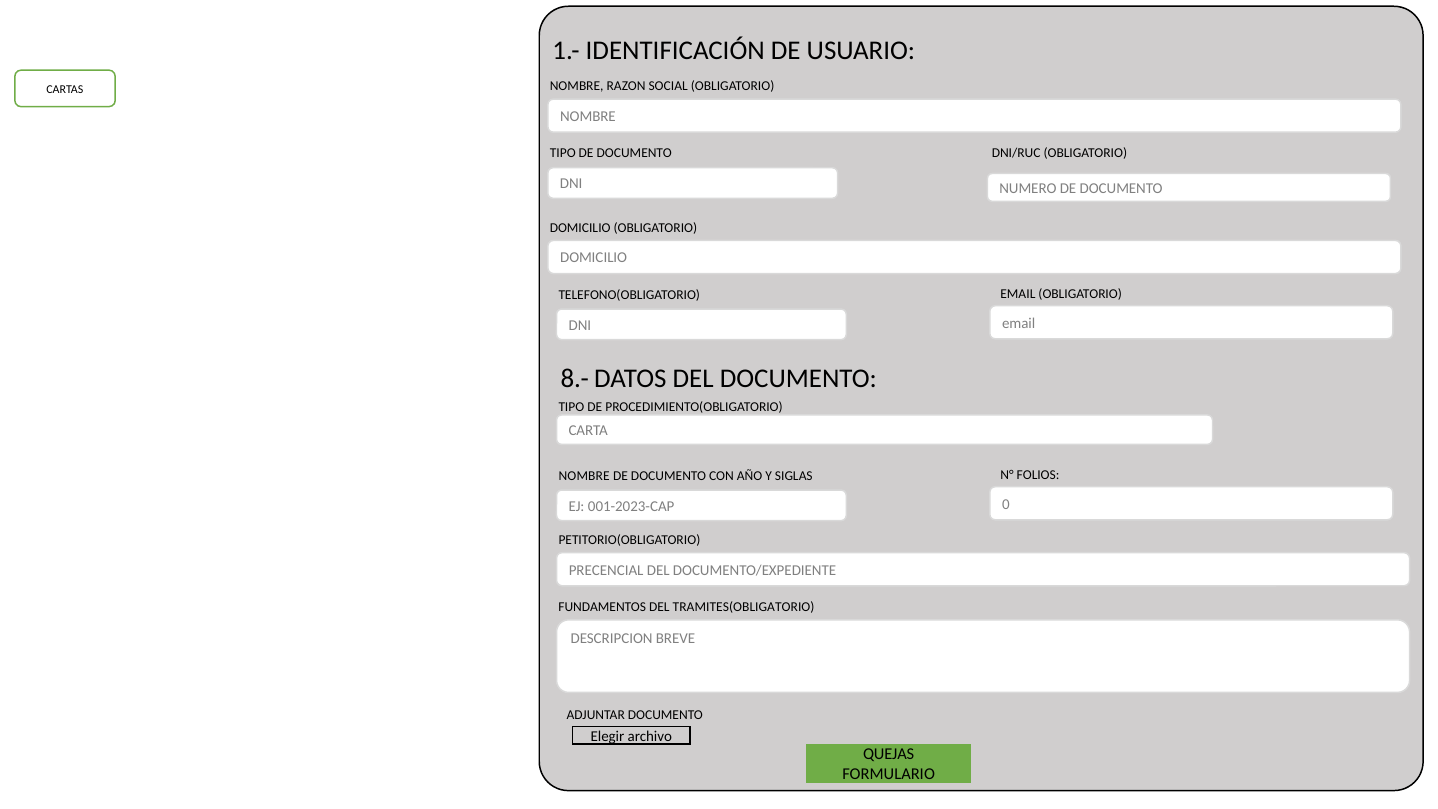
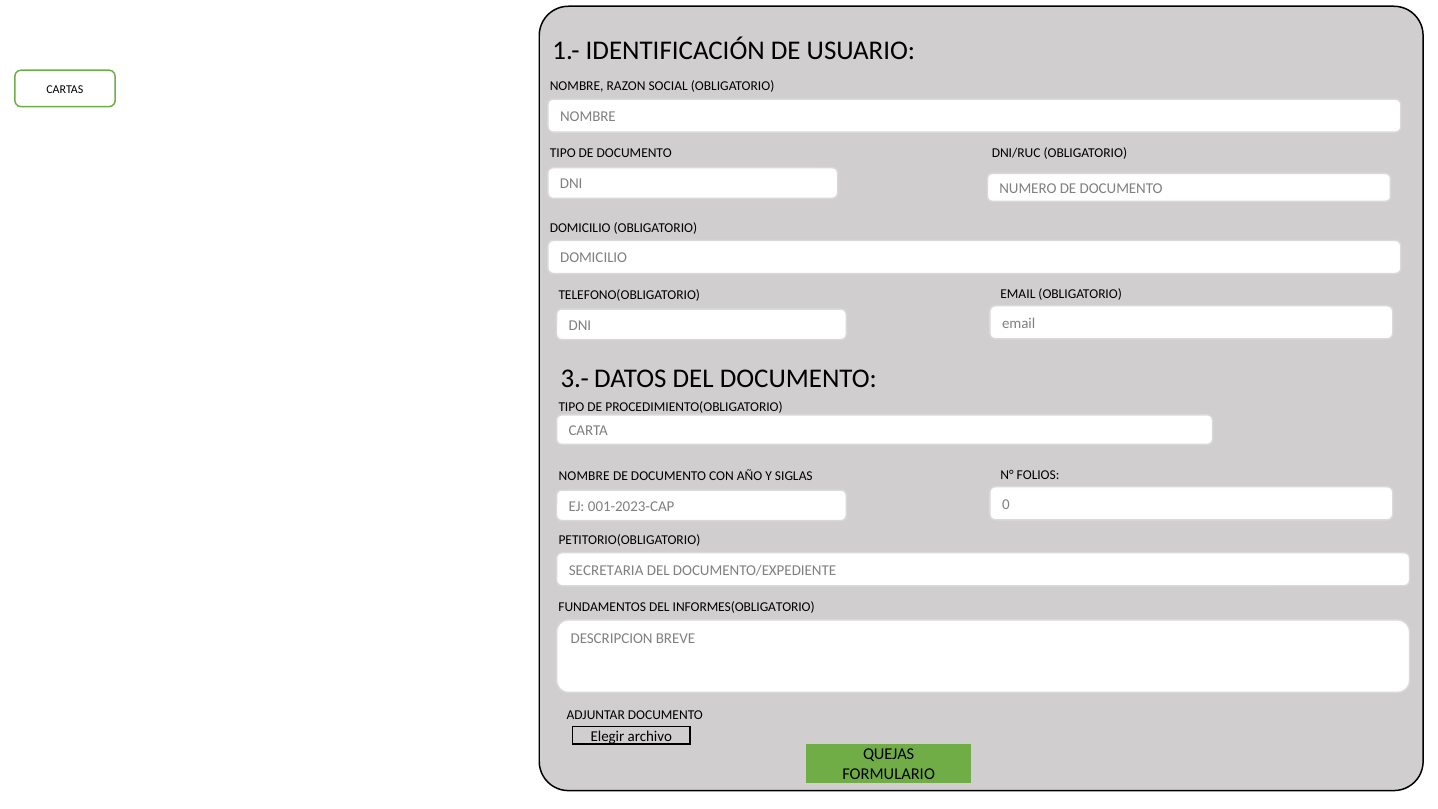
8.-: 8.- -> 3.- (575, 378)
PRECENCIAL: PRECENCIAL -> SECRETARIA (606, 570)
TRAMITES(OBLIGATORIO: TRAMITES(OBLIGATORIO -> INFORMES(OBLIGATORIO (744, 607)
